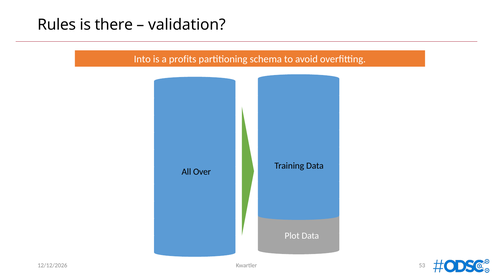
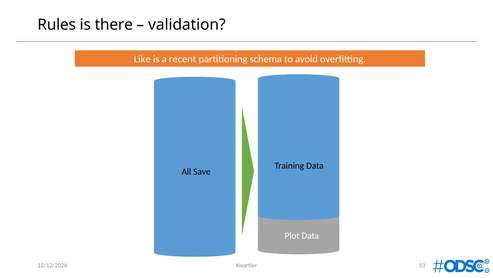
Into: Into -> Like (142, 59)
profits: profits -> recent (183, 59)
Over: Over -> Save (202, 172)
